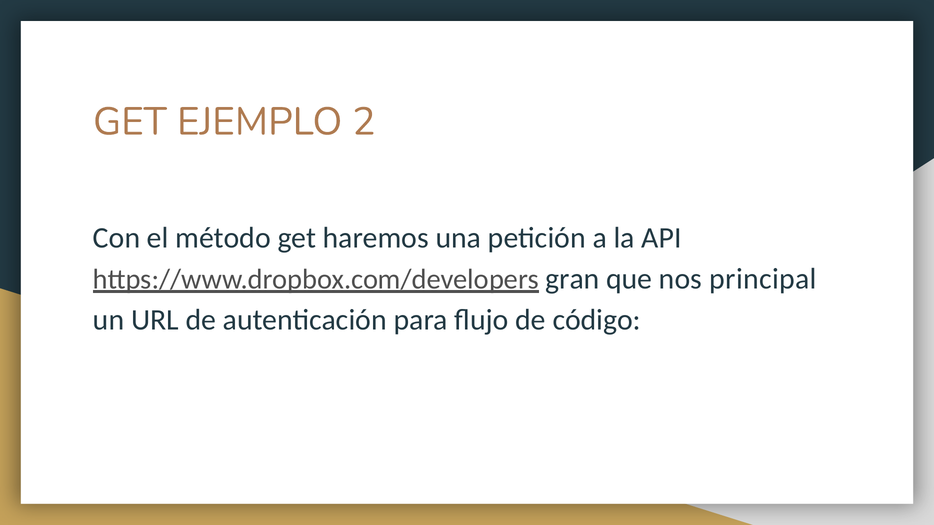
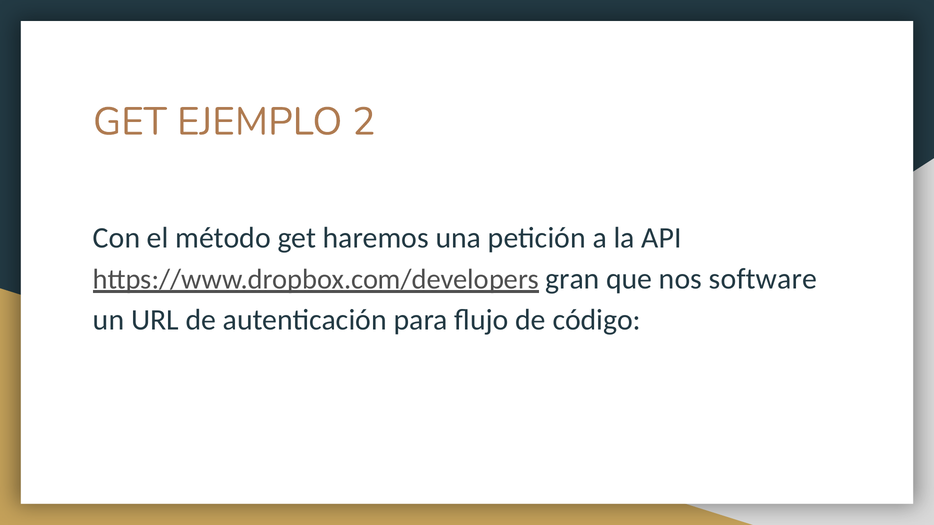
principal: principal -> software (763, 279)
